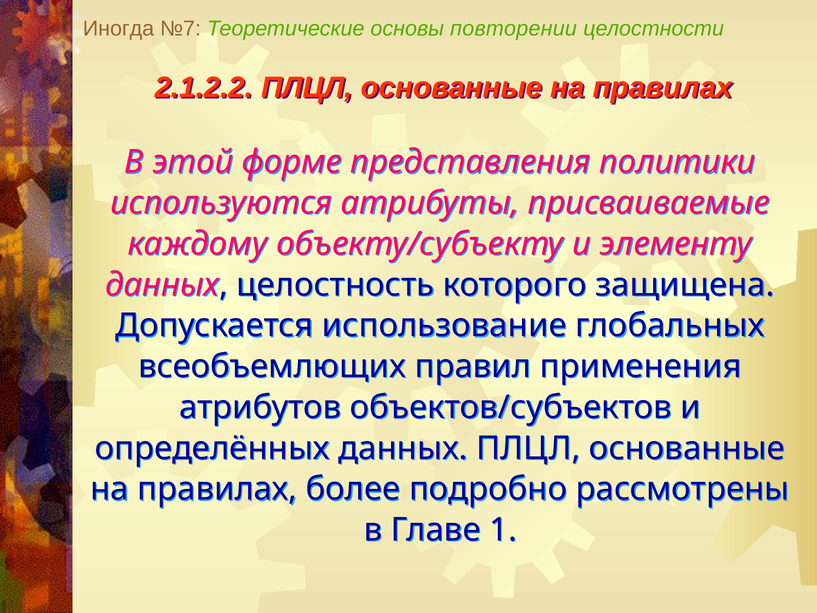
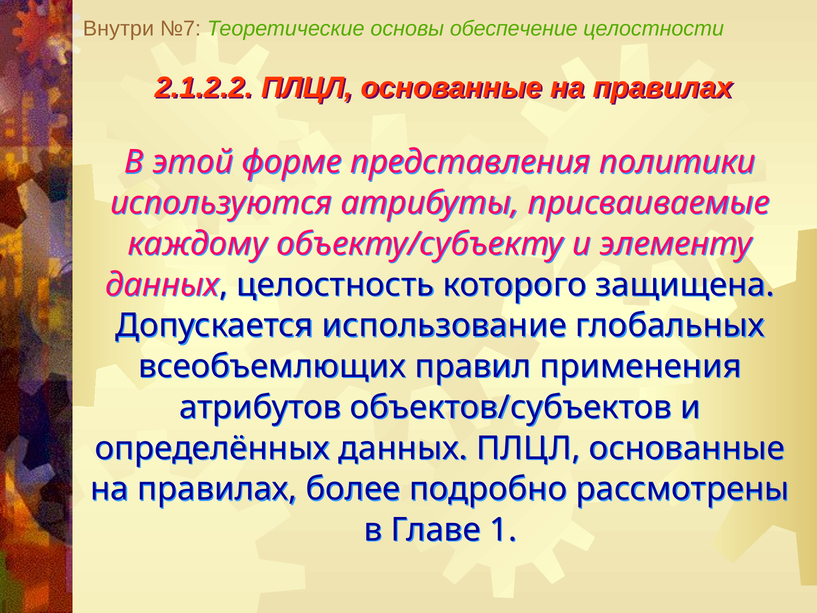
Иногда: Иногда -> Внутри (118, 29)
повторении: повторении -> обеспечение (514, 29)
